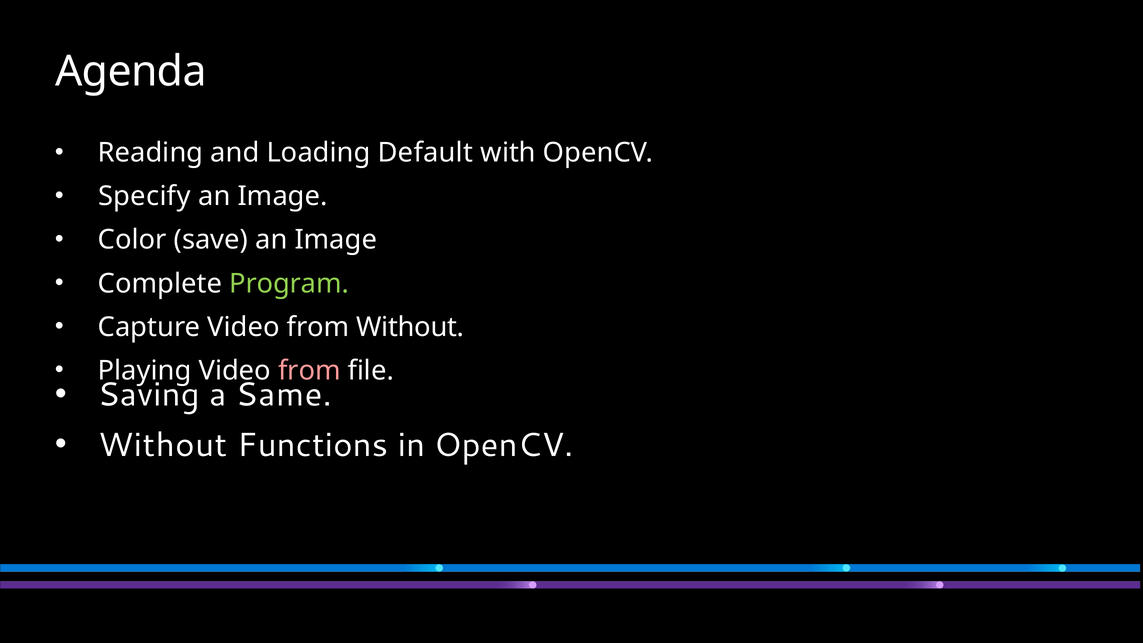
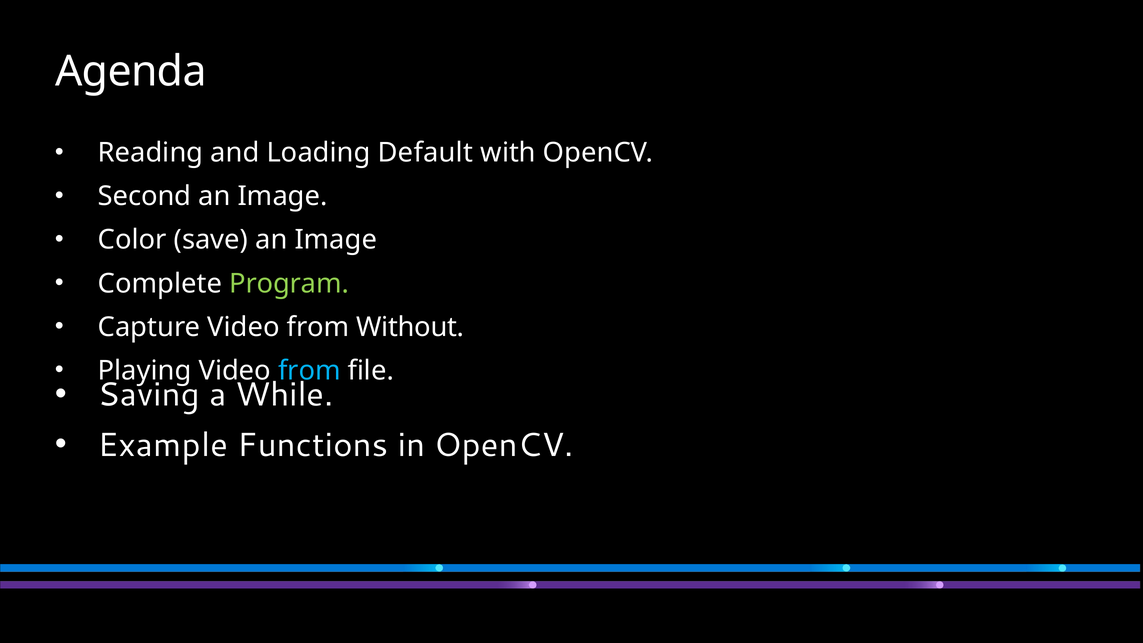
Specify: Specify -> Second (145, 196)
from colour: pink -> light blue (309, 371)
Same: Same -> While (284, 395)
Without: Without -> Example (163, 445)
